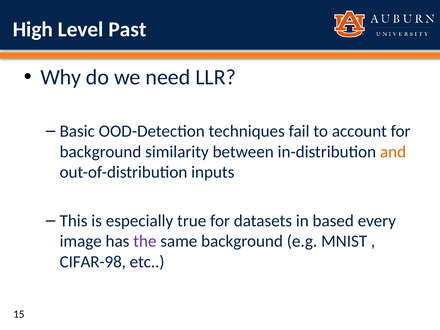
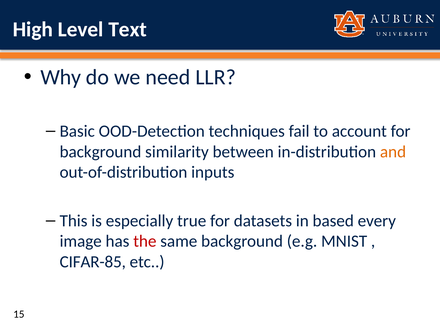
Past: Past -> Text (128, 29)
the colour: purple -> red (145, 241)
CIFAR-98: CIFAR-98 -> CIFAR-85 (93, 262)
